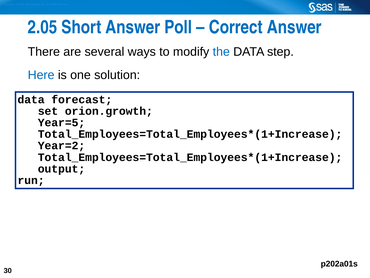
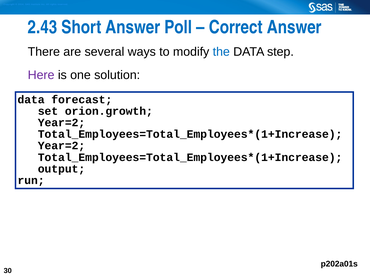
2.05: 2.05 -> 2.43 (43, 27)
Here colour: blue -> purple (41, 75)
Year=5: Year=5 -> Year=2 (62, 122)
